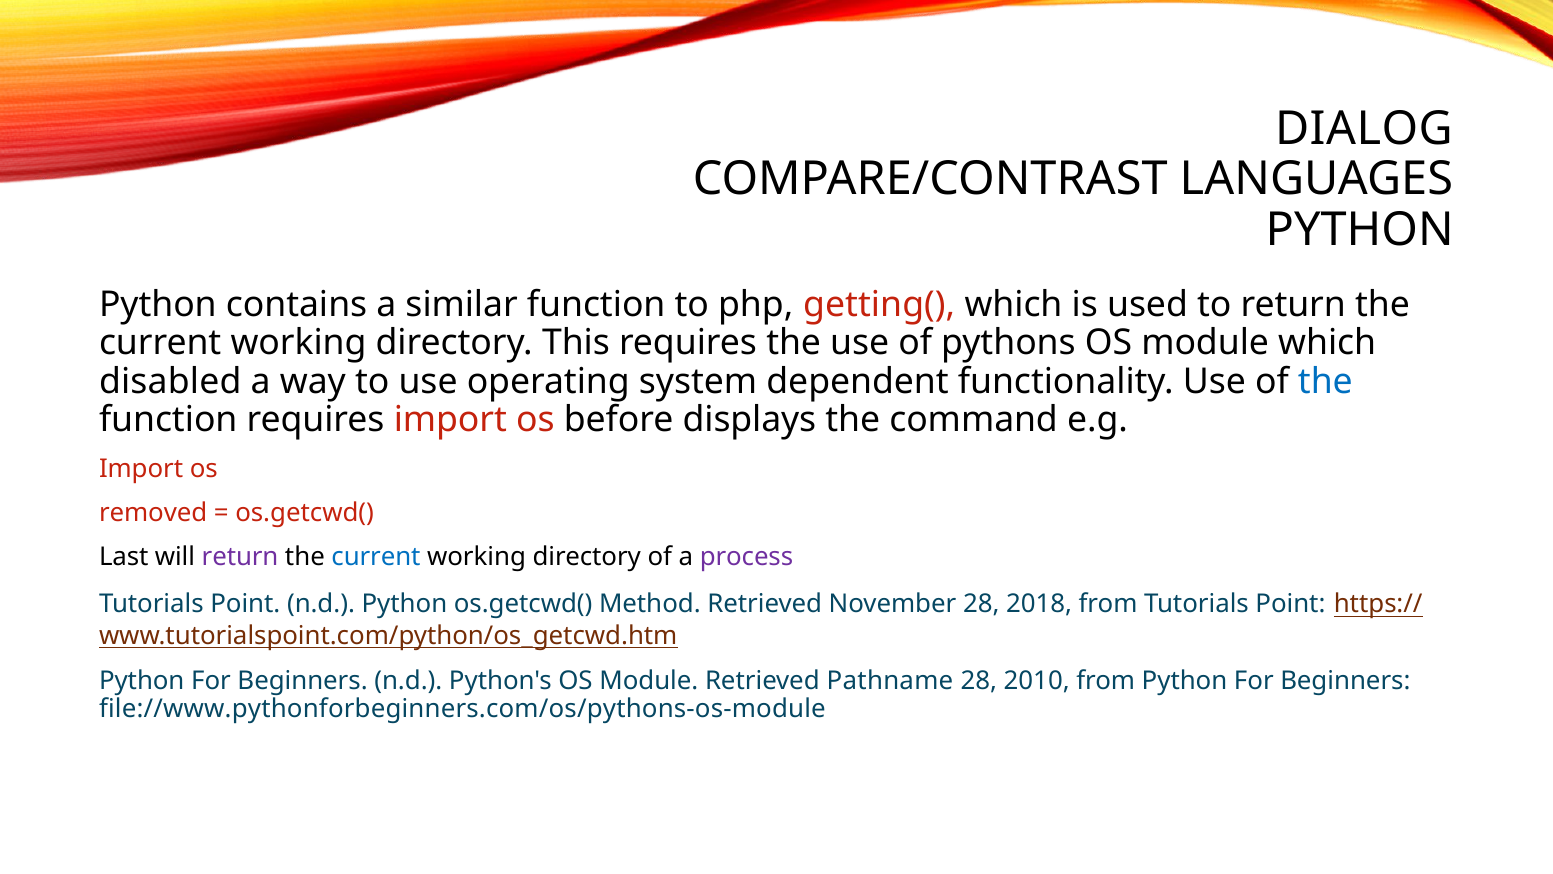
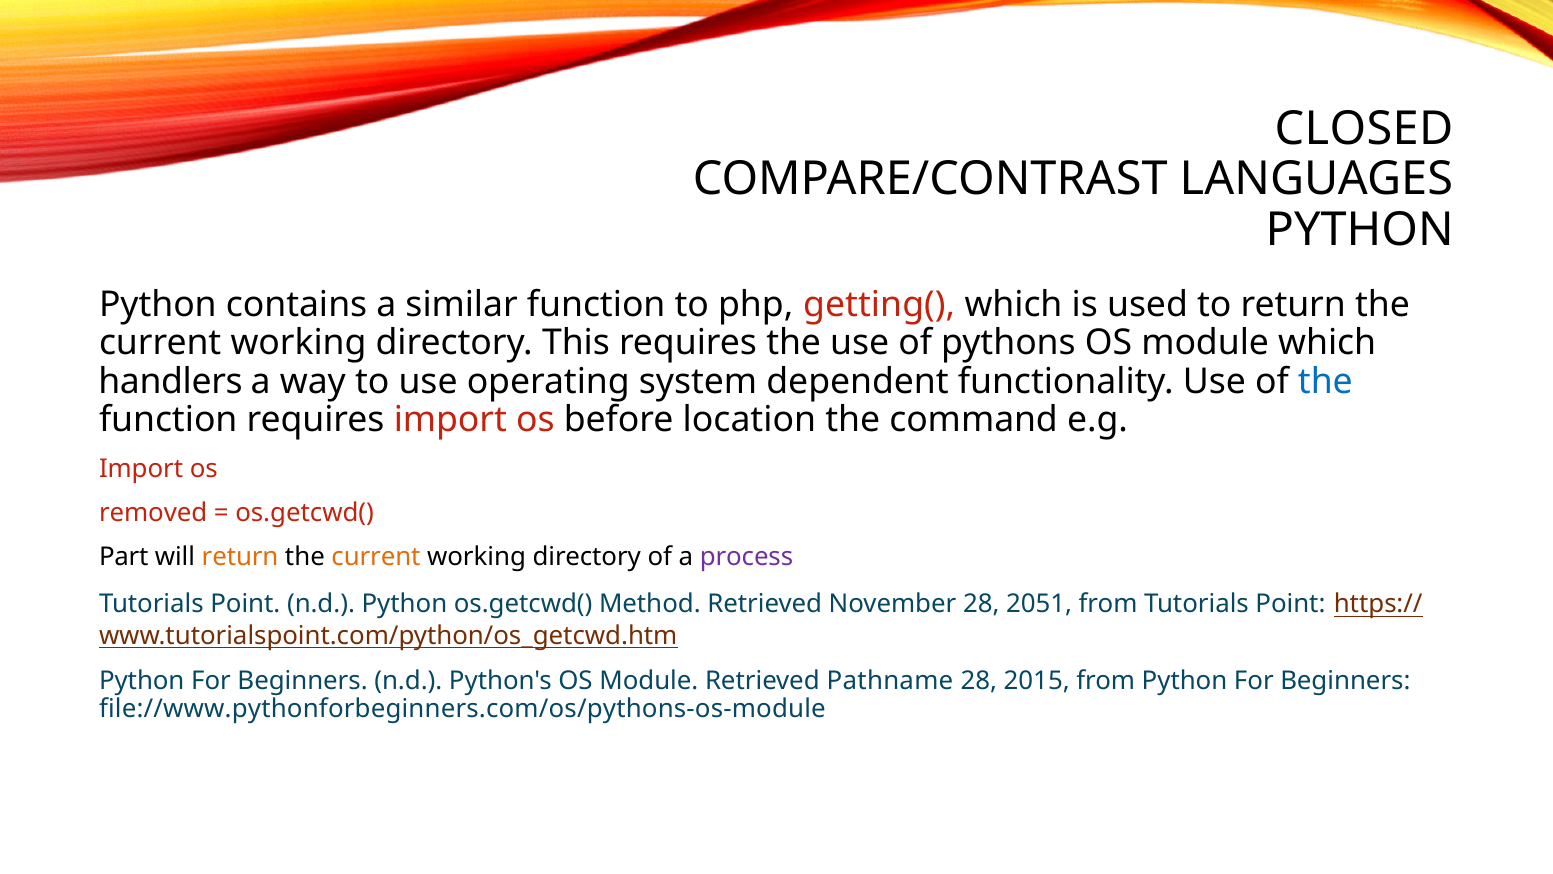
DIALOG: DIALOG -> CLOSED (1364, 129)
disabled: disabled -> handlers (170, 381)
displays: displays -> location (749, 419)
Last: Last -> Part (124, 557)
return colour: purple -> orange (240, 557)
current colour: blue -> orange (376, 557)
2018: 2018 -> 2051 (1039, 604)
2010: 2010 -> 2015 (1037, 680)
